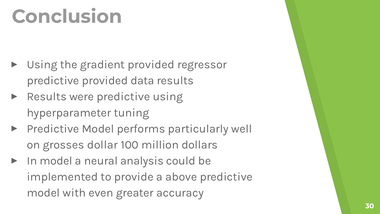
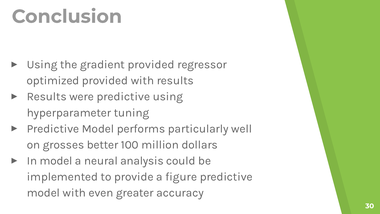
predictive: predictive -> optimized (53, 81)
provided data: data -> with (142, 81)
dollar: dollar -> better (103, 145)
above: above -> figure (181, 177)
